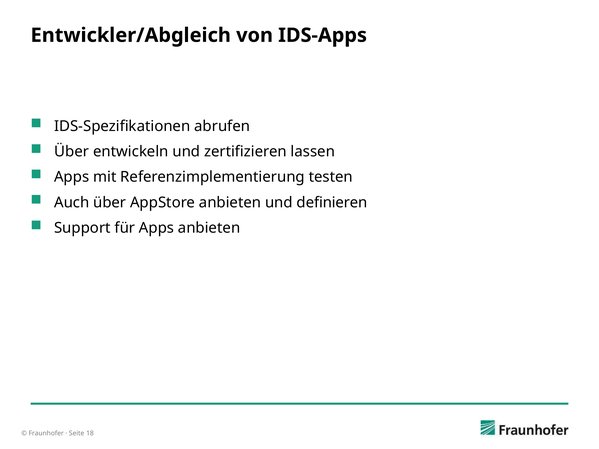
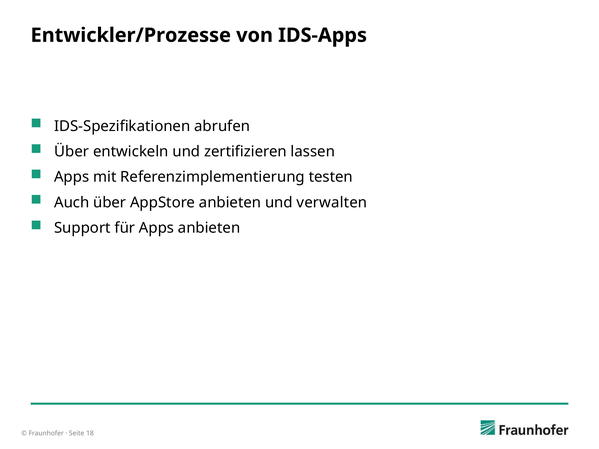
Entwickler/Abgleich: Entwickler/Abgleich -> Entwickler/Prozesse (131, 35)
definieren: definieren -> verwalten (332, 203)
